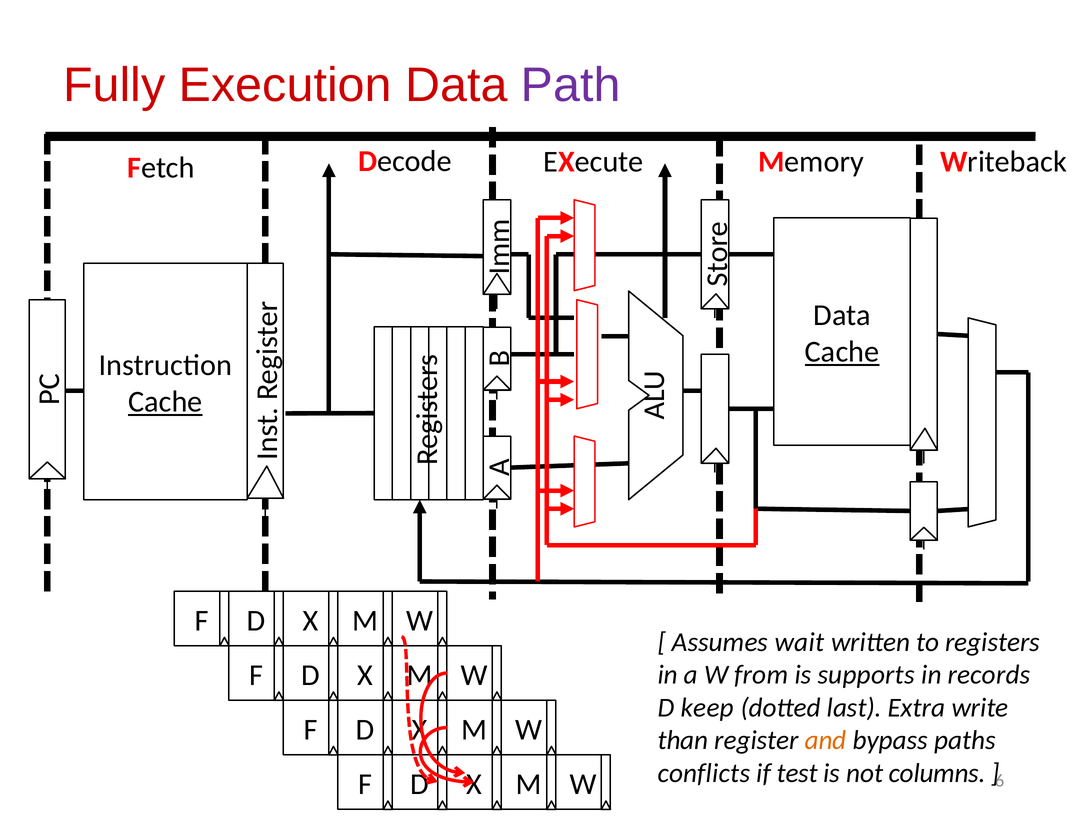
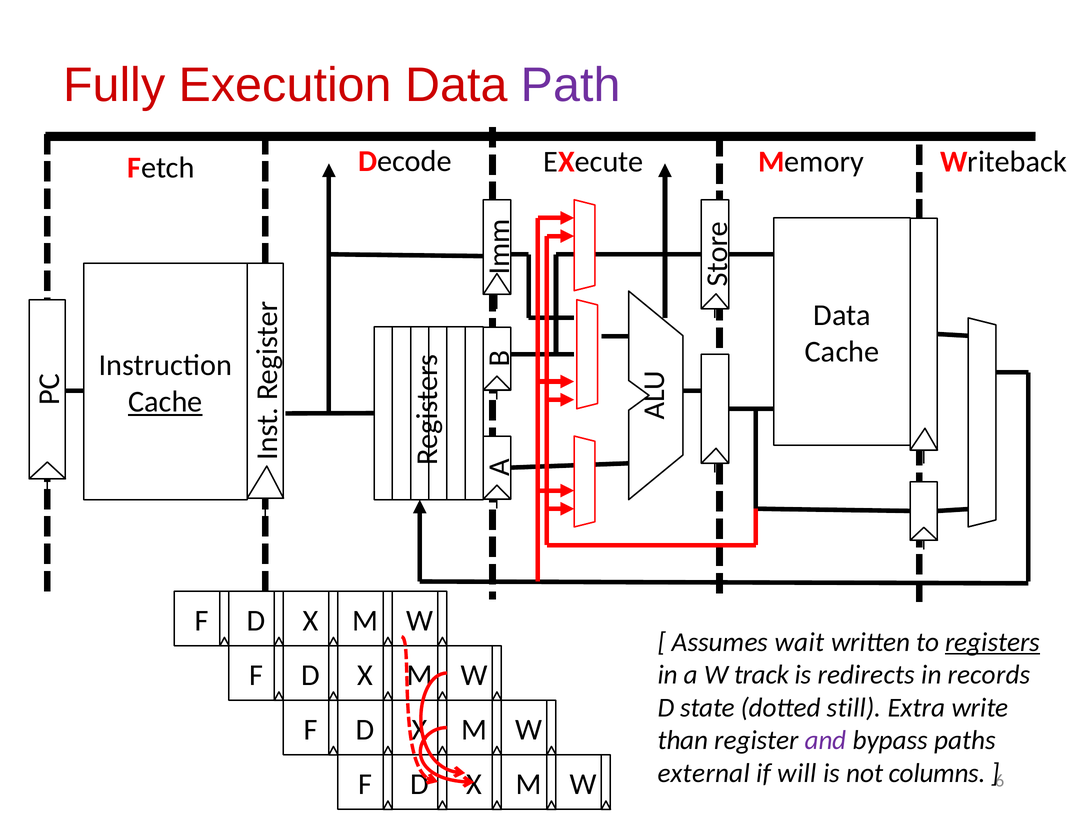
Cache underline: present -> none (842, 352)
registers underline: none -> present (993, 642)
from: from -> track (762, 674)
supports: supports -> redirects (866, 674)
keep: keep -> state (708, 707)
last: last -> still (854, 707)
and colour: orange -> purple (826, 740)
conflicts: conflicts -> external (704, 773)
test: test -> will (797, 773)
